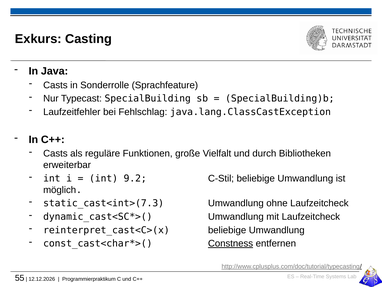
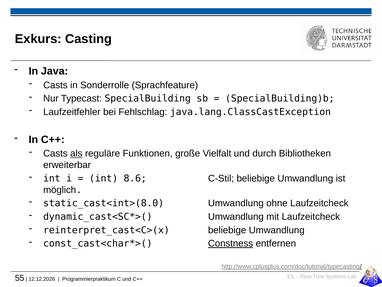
als underline: none -> present (76, 153)
9.2: 9.2 -> 8.6 (135, 178)
static_cast<int>(7.3: static_cast<int>(7.3 -> static_cast<int>(8.0 (104, 203)
